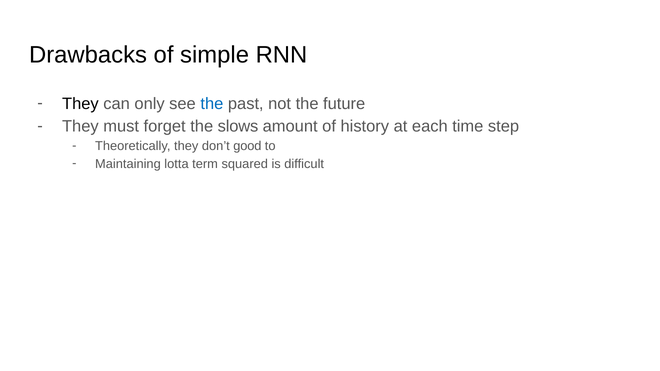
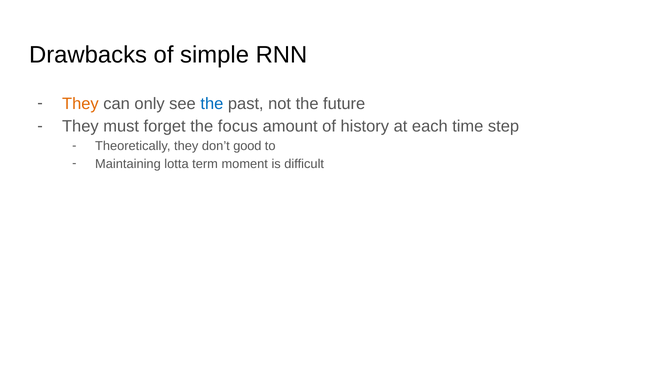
They colour: black -> orange (80, 104)
slows: slows -> focus (238, 127)
squared: squared -> moment (245, 164)
